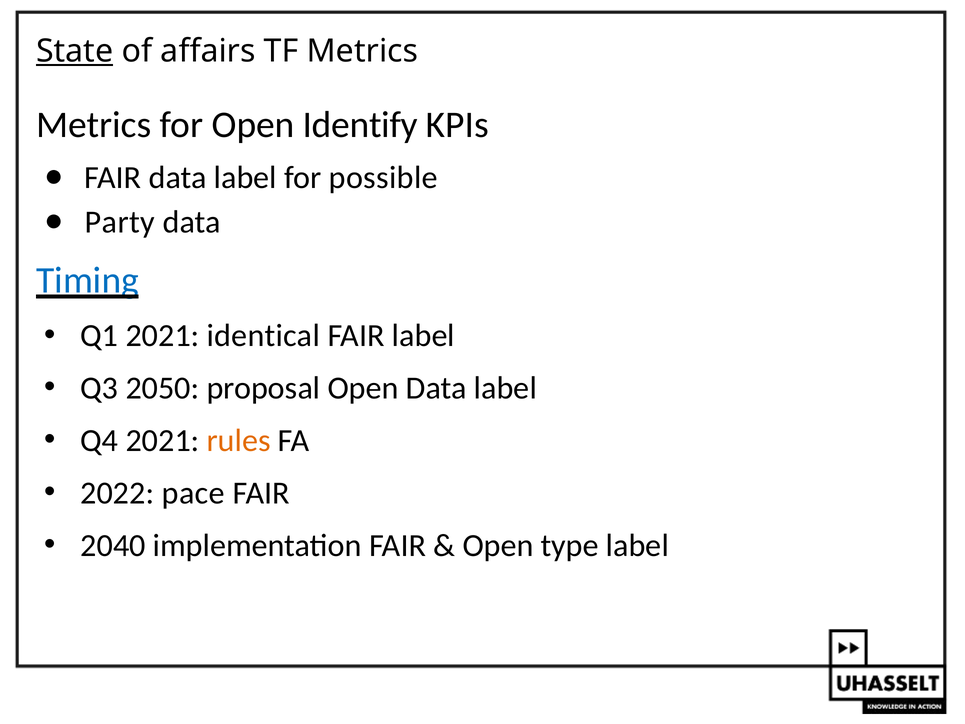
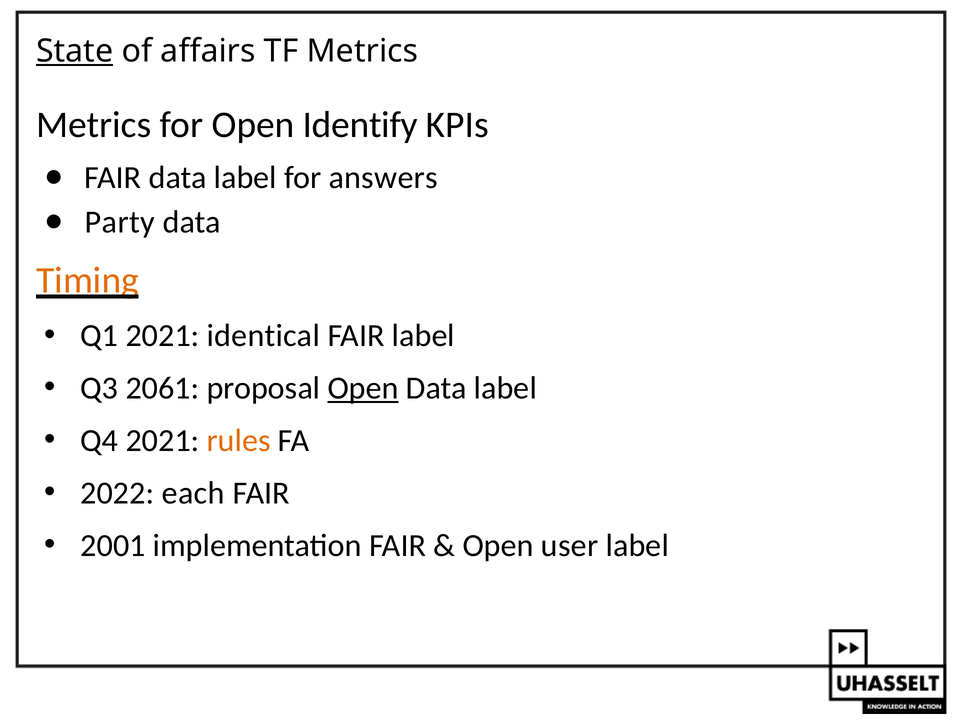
possible: possible -> answers (383, 178)
Timing colour: blue -> orange (88, 280)
2050: 2050 -> 2061 (162, 388)
Open underline: none -> present (363, 388)
pace: pace -> each (193, 493)
2040: 2040 -> 2001 (113, 545)
type: type -> user (570, 545)
